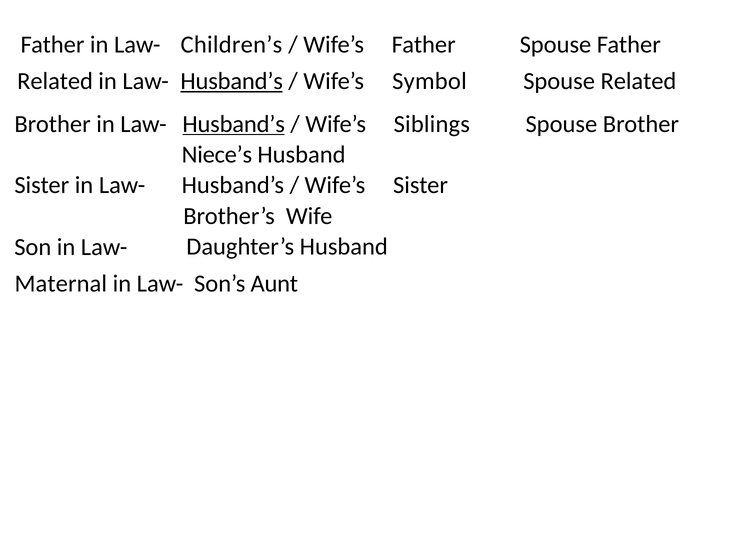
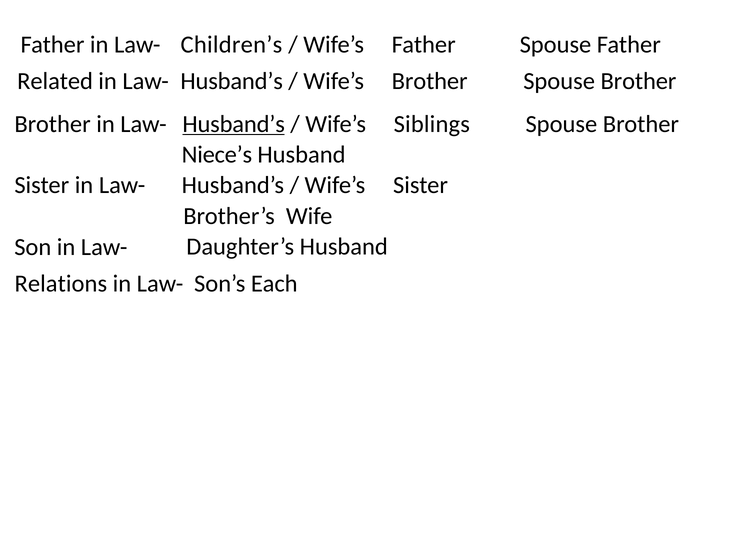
Husband’s underline: present -> none (232, 81)
Wife’s Symbol: Symbol -> Brother (430, 81)
Related: Related -> Brother (638, 81)
Maternal: Maternal -> Relations (61, 283)
Aunt: Aunt -> Each (274, 284)
